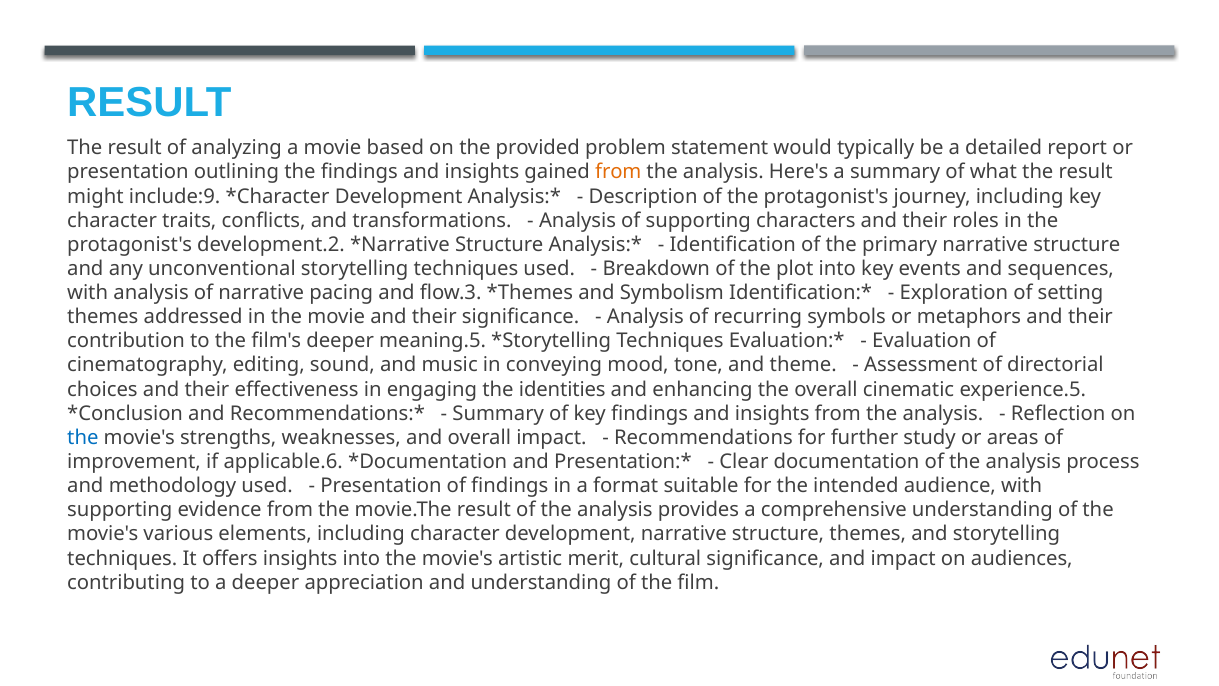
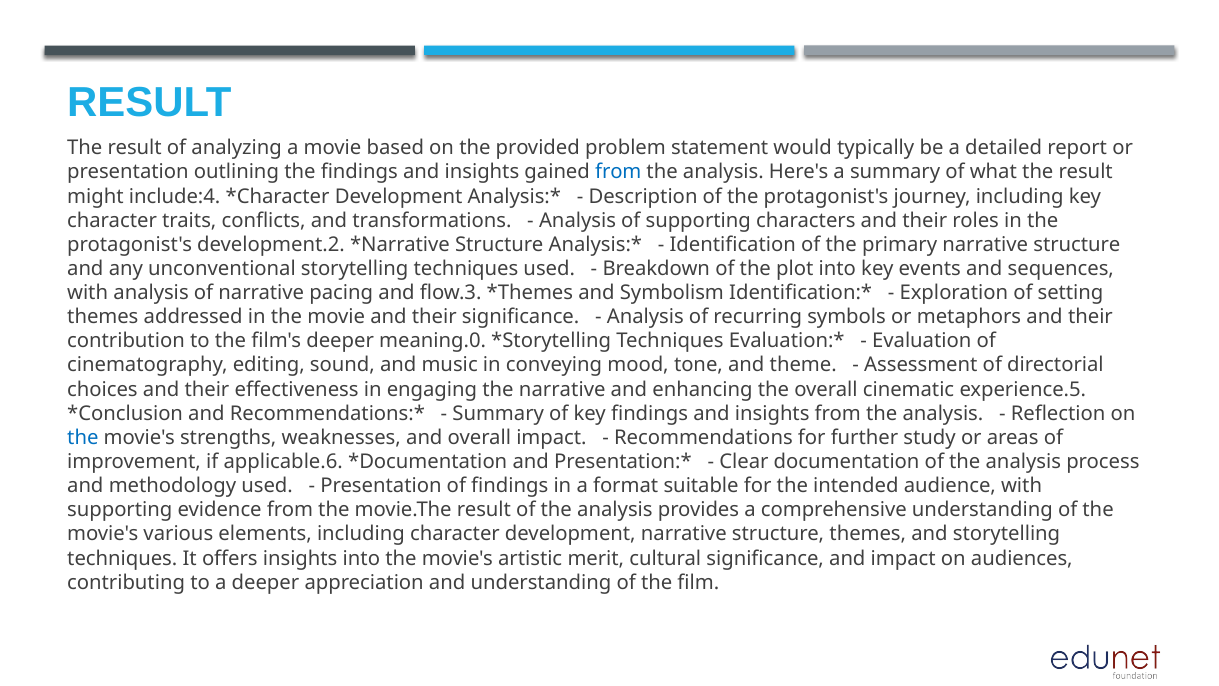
from colour: orange -> blue (618, 172)
include:9: include:9 -> include:4 (175, 196)
meaning.5: meaning.5 -> meaning.0 (433, 341)
the identities: identities -> narrative (562, 389)
